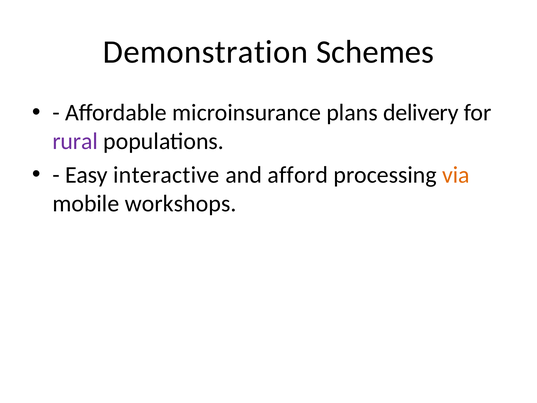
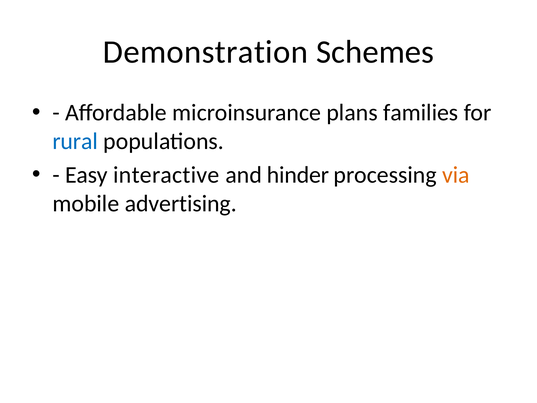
delivery: delivery -> families (421, 113)
rural colour: purple -> blue (75, 141)
afford: afford -> hinder (298, 175)
workshops: workshops -> advertising (181, 203)
